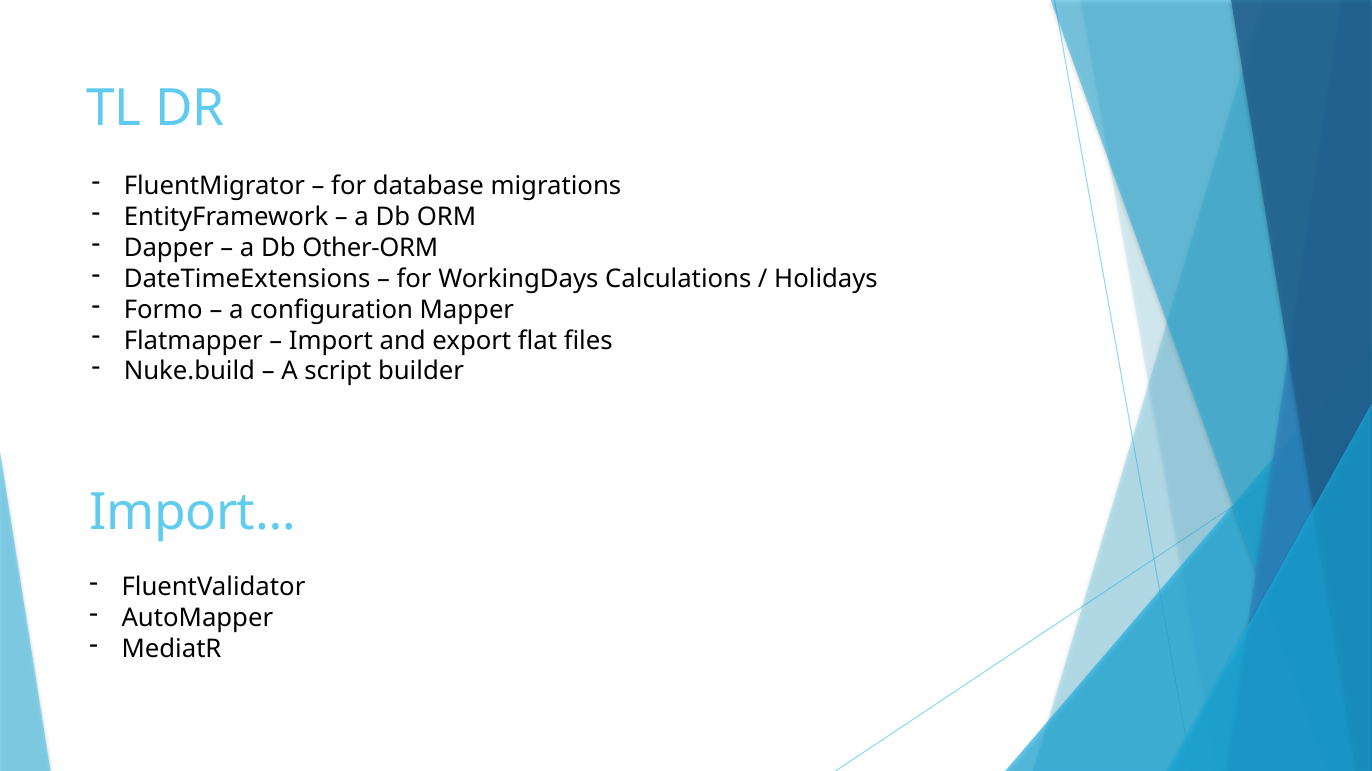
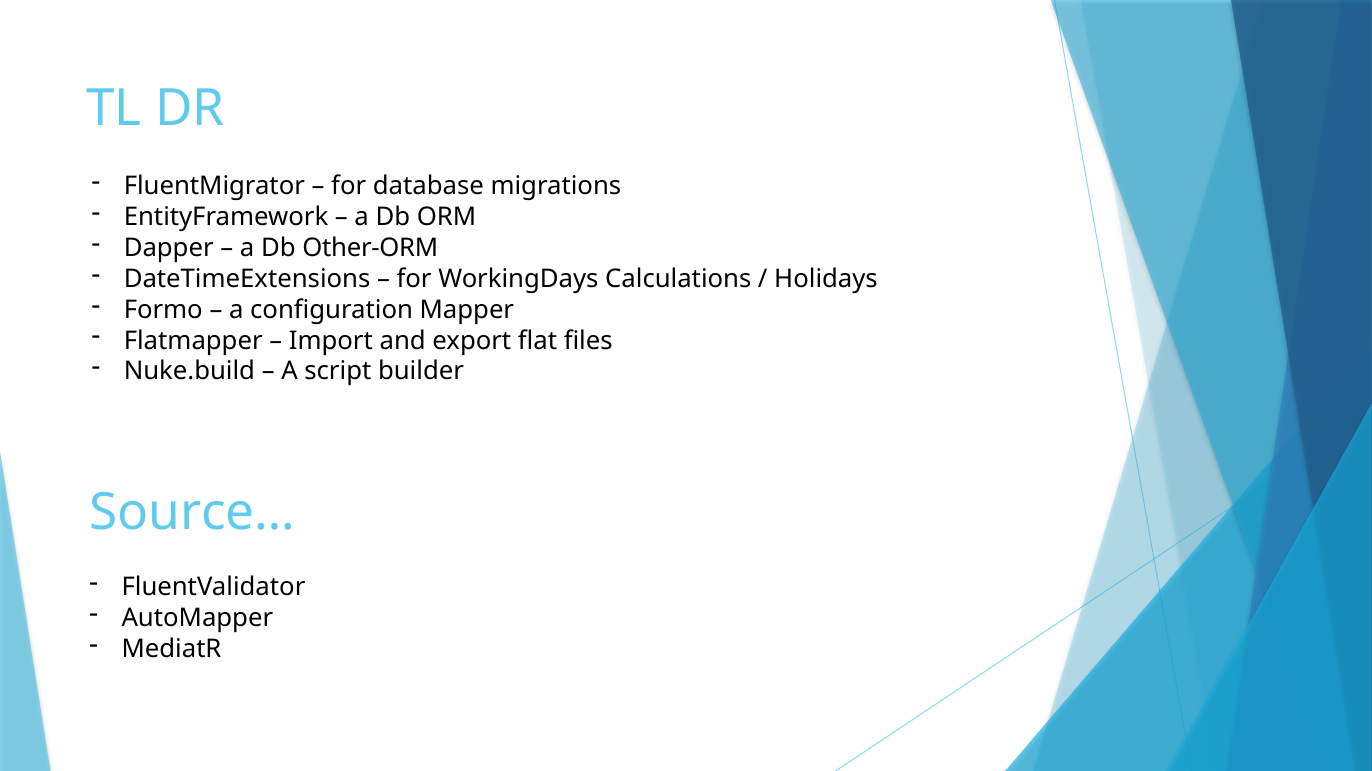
Import…: Import… -> Source… (193, 513)
